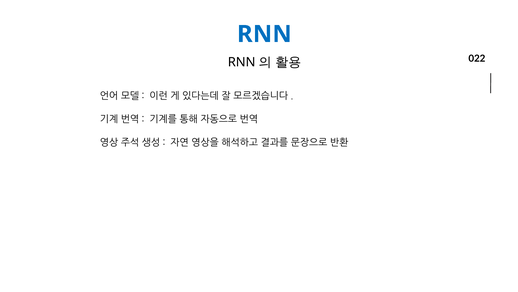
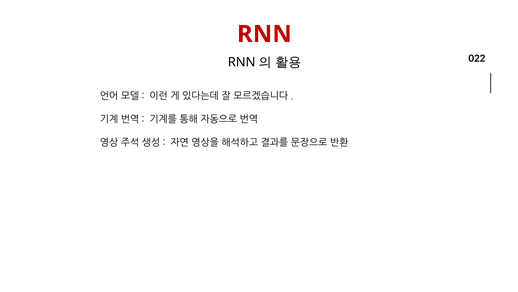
RNN colour: blue -> red (264, 34)
